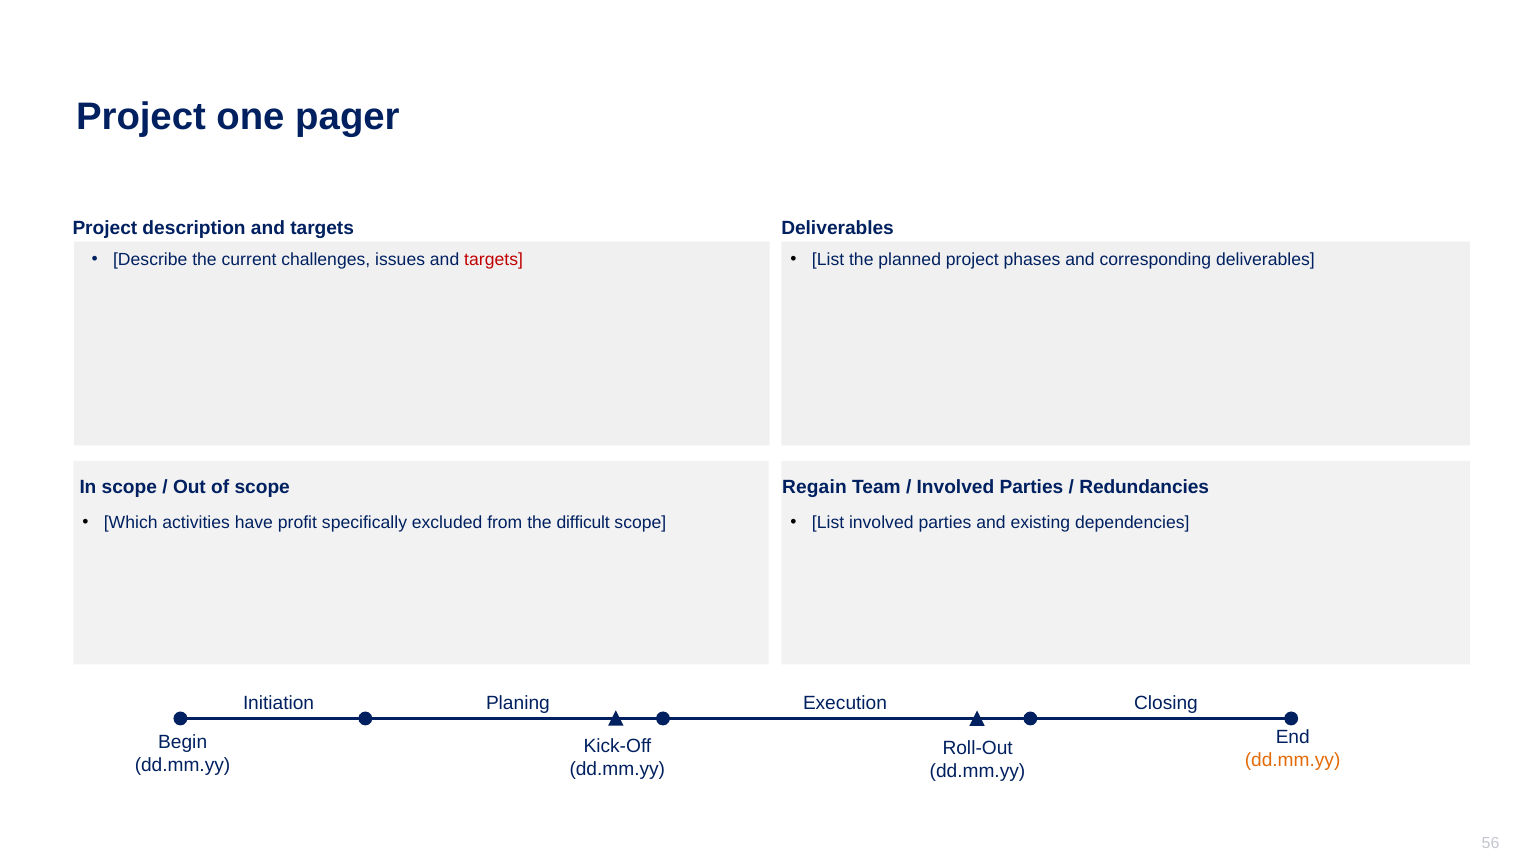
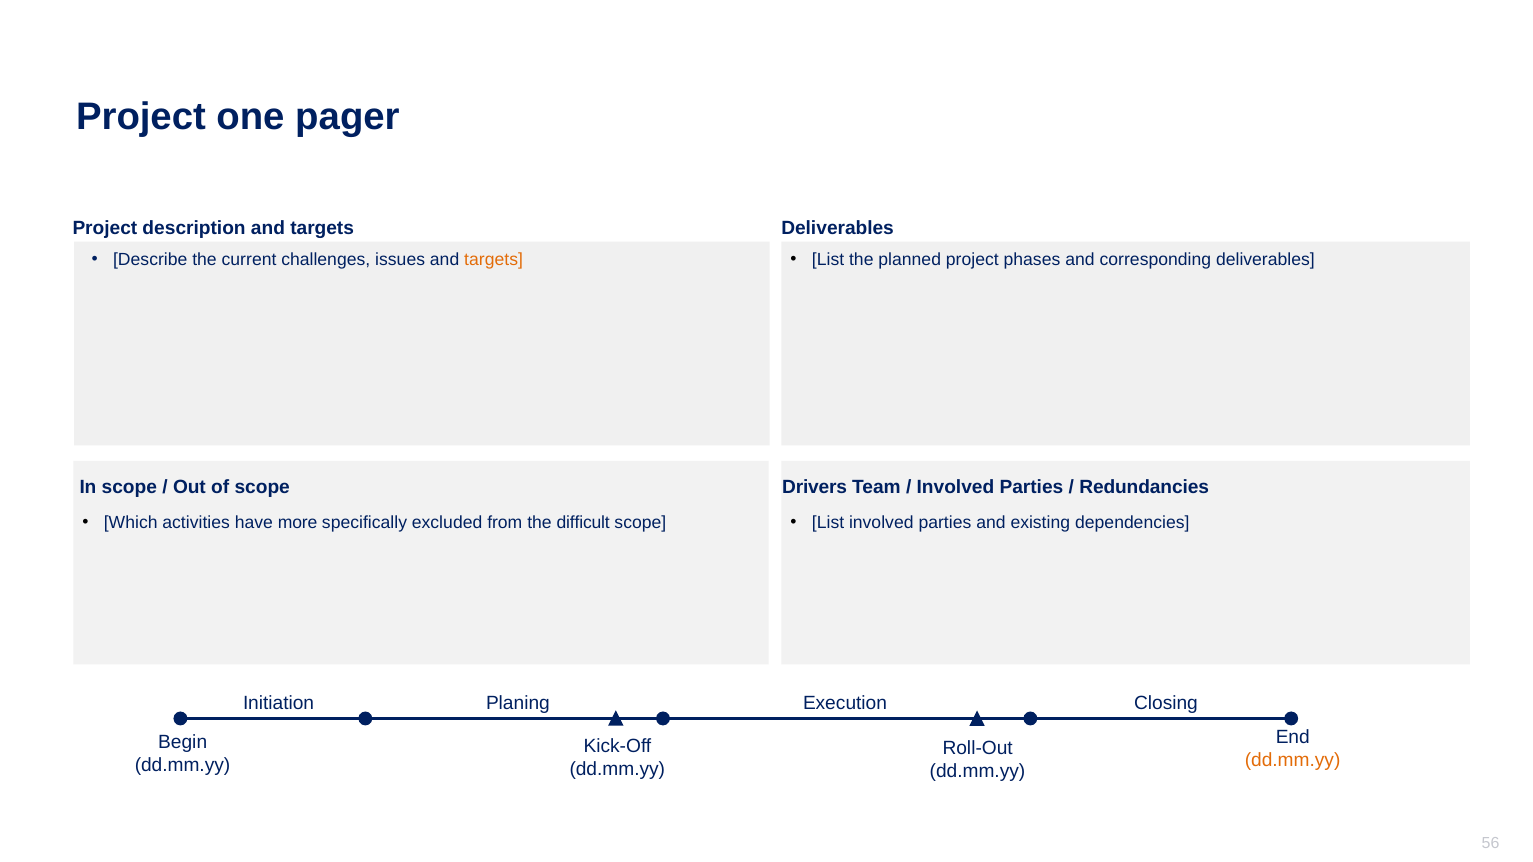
targets colour: red -> orange (494, 260)
Regain: Regain -> Drivers (815, 487)
profit: profit -> more (298, 523)
